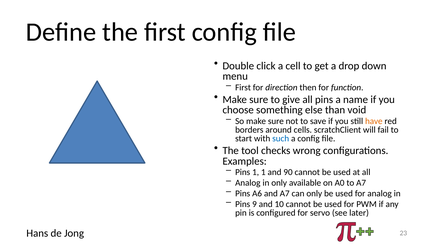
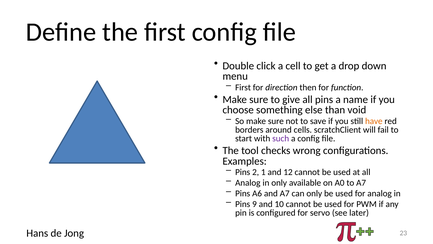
such colour: blue -> purple (281, 138)
Pins 1: 1 -> 2 (256, 172)
90: 90 -> 12 (288, 172)
